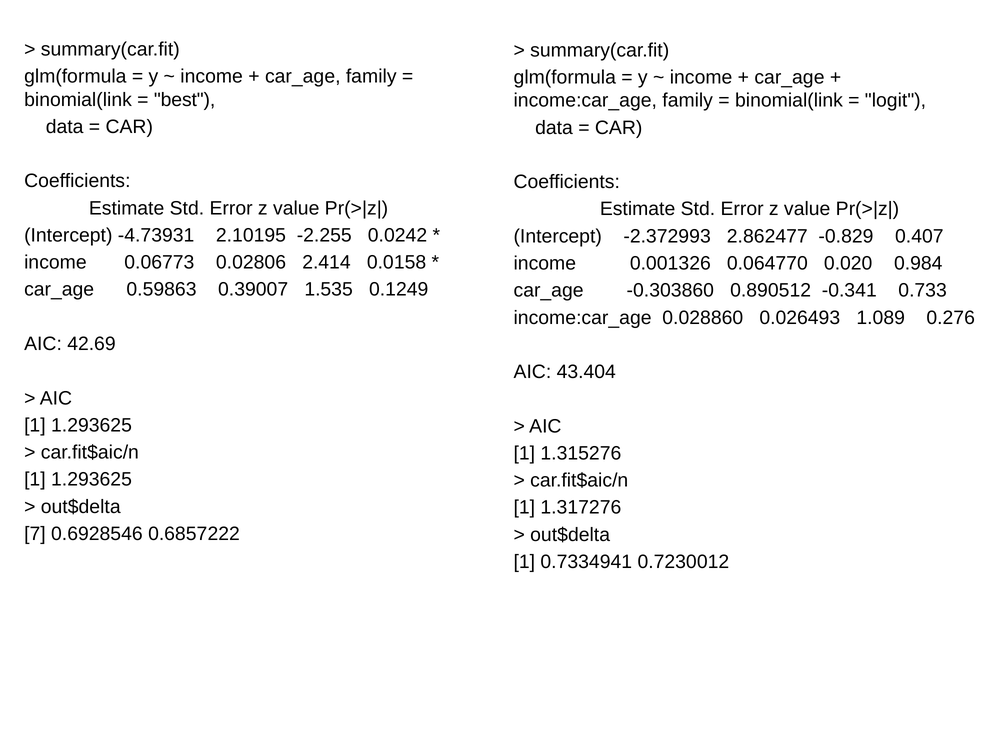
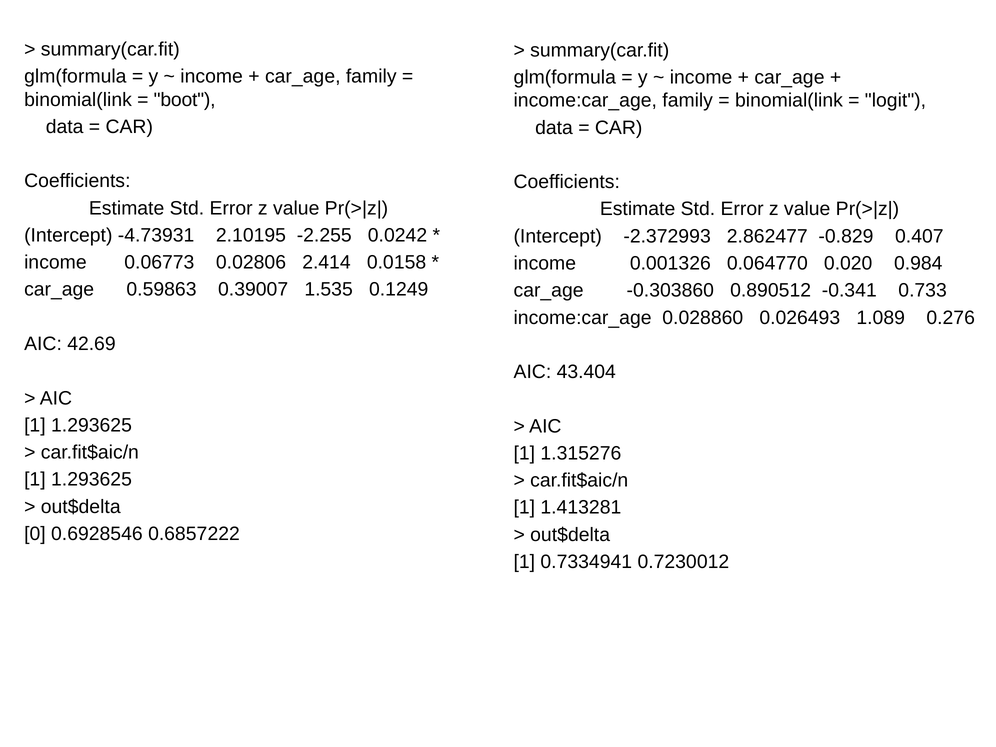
best: best -> boot (185, 100)
1.317276: 1.317276 -> 1.413281 (581, 508)
7: 7 -> 0 (35, 534)
